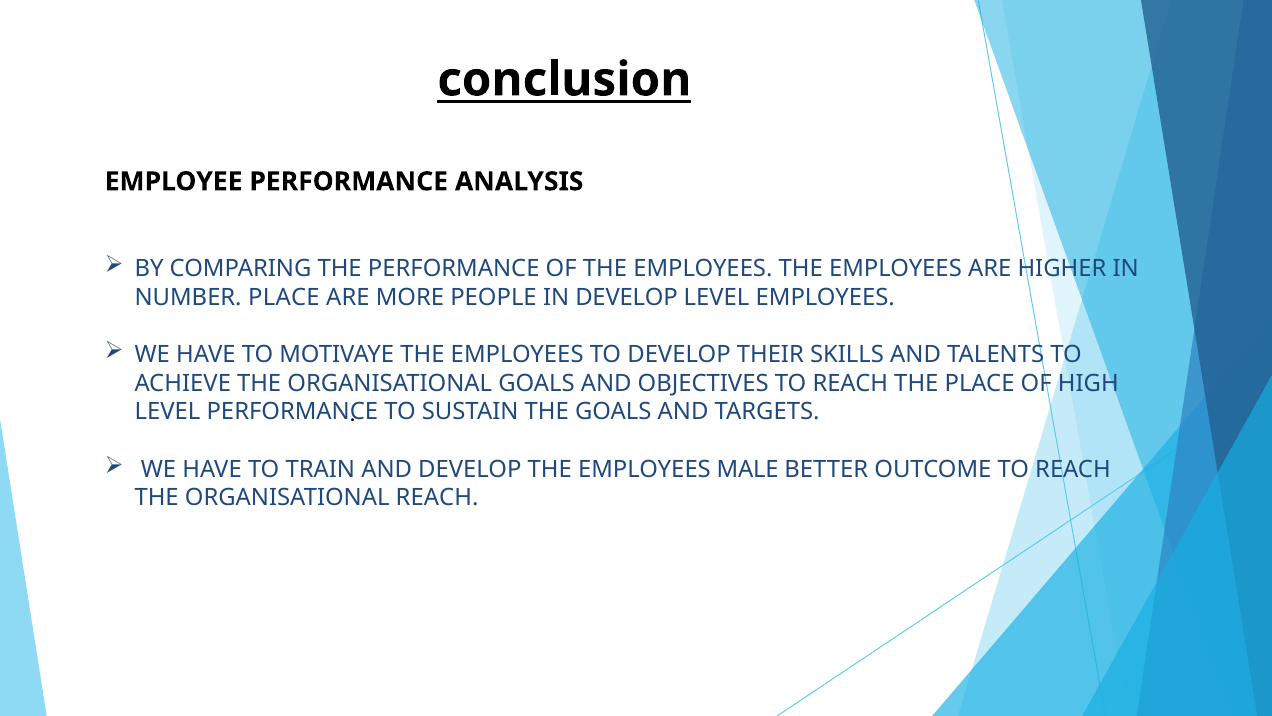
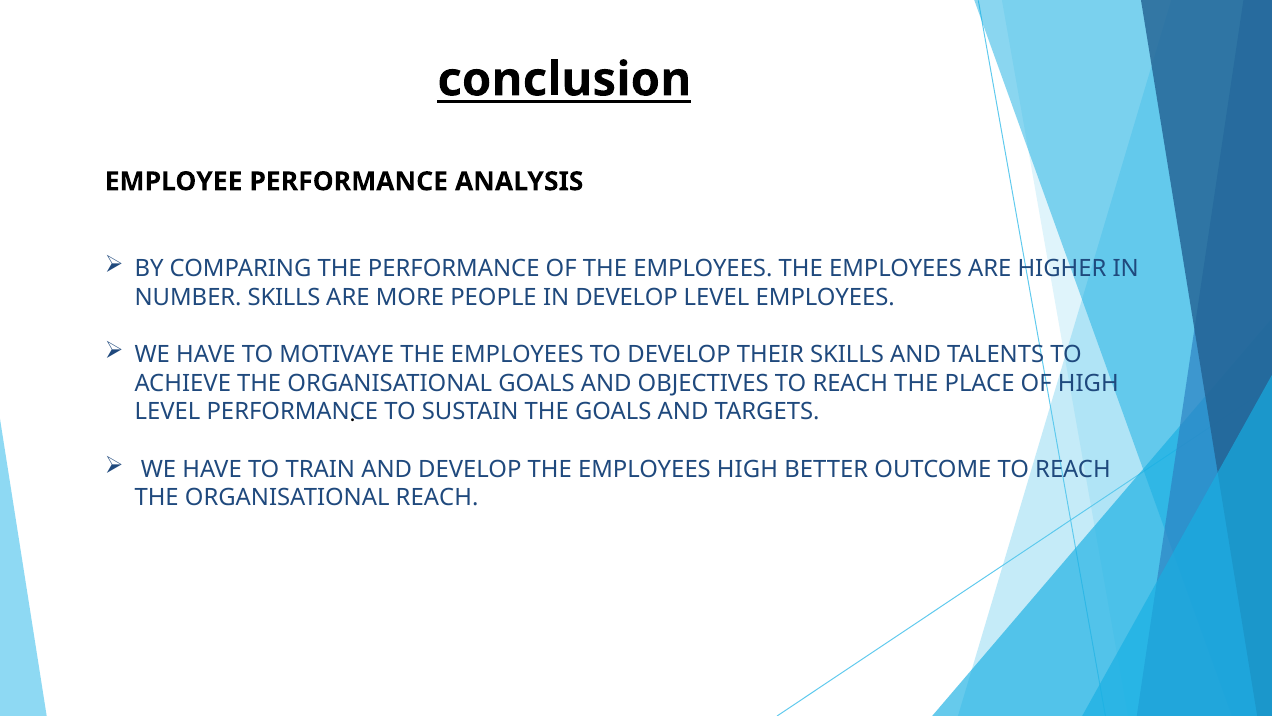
NUMBER PLACE: PLACE -> SKILLS (284, 297)
EMPLOYEES MALE: MALE -> HIGH (748, 469)
